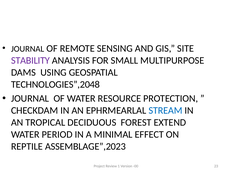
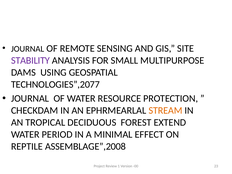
TECHNOLOGIES”,2048: TECHNOLOGIES”,2048 -> TECHNOLOGIES”,2077 (55, 84)
STREAM colour: blue -> orange (165, 110)
ASSEMBLAGE”,2023: ASSEMBLAGE”,2023 -> ASSEMBLAGE”,2008 (85, 146)
